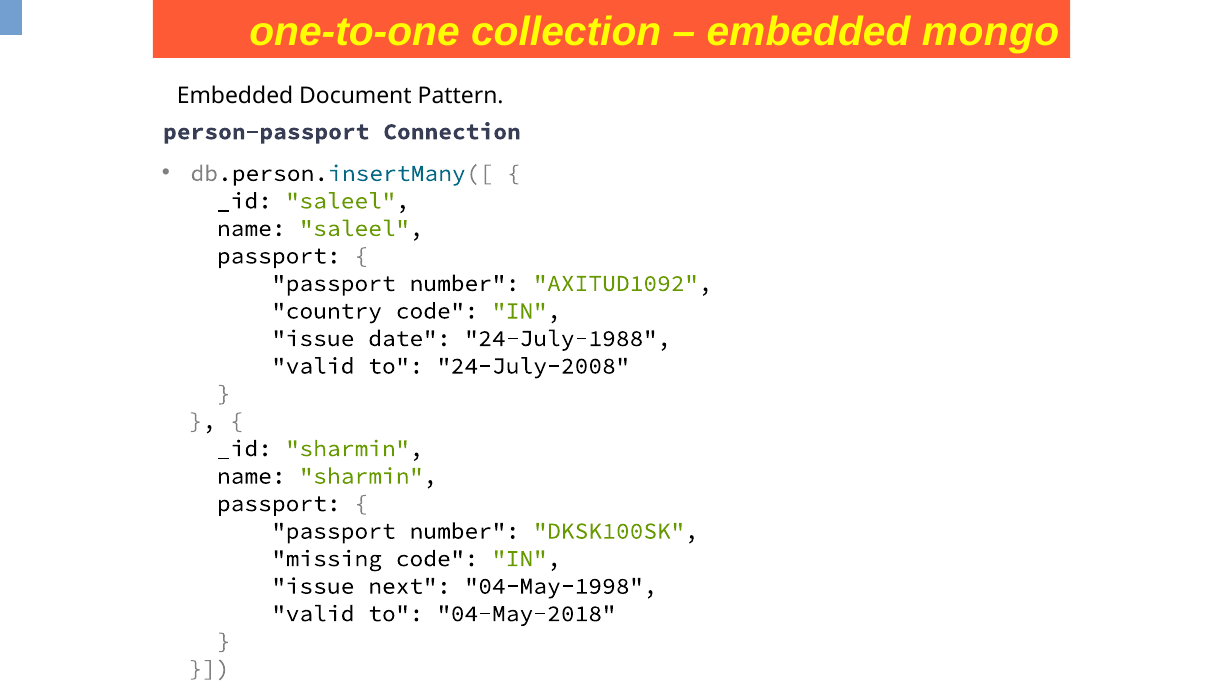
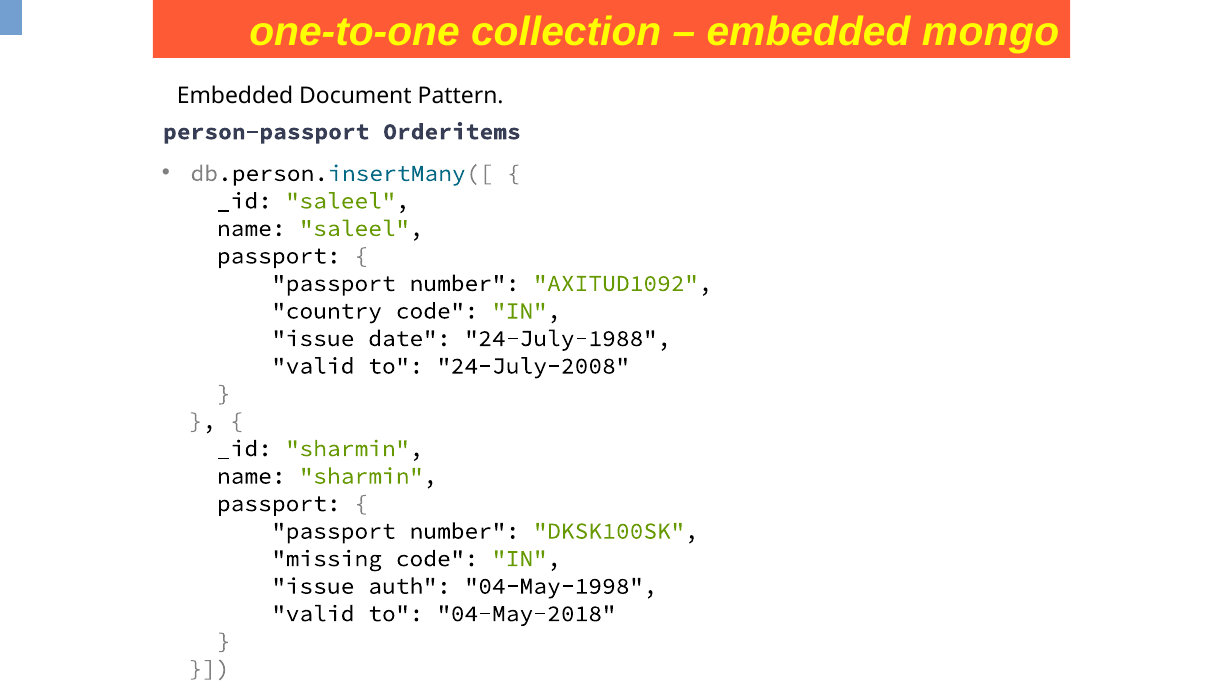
Connection: Connection -> Orderitems (452, 132)
next: next -> auth (410, 586)
